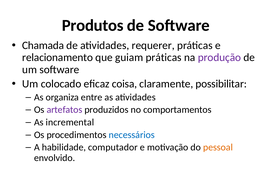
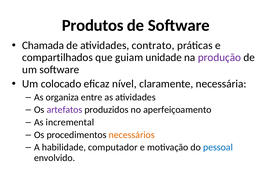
requerer: requerer -> contrato (153, 45)
relacionamento: relacionamento -> compartilhados (58, 58)
guiam práticas: práticas -> unidade (164, 58)
coisa: coisa -> nível (124, 84)
possibilitar: possibilitar -> necessária (221, 84)
comportamentos: comportamentos -> aperfeiçoamento (177, 110)
necessários colour: blue -> orange (132, 135)
pessoal colour: orange -> blue (218, 147)
